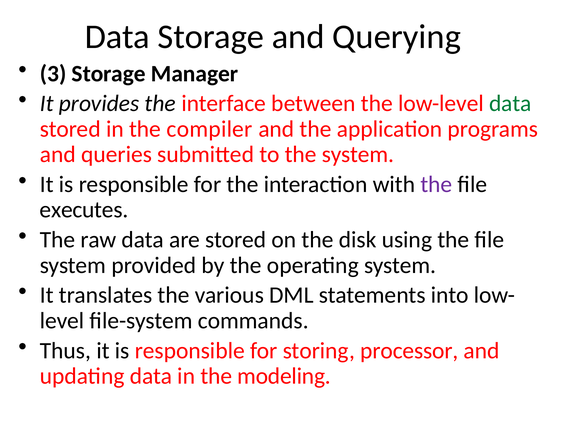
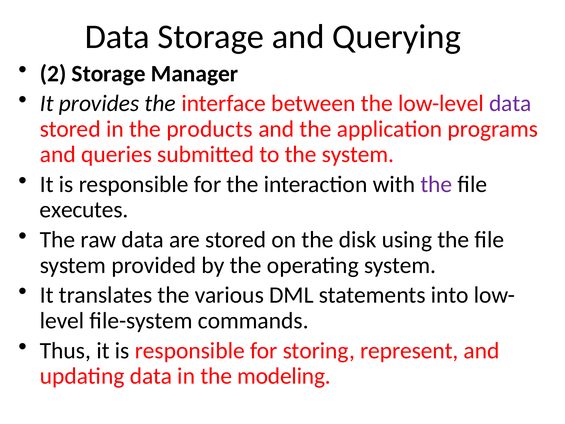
3: 3 -> 2 (53, 74)
data colour: green -> purple (510, 103)
compiler: compiler -> products (210, 129)
processor: processor -> represent (409, 350)
